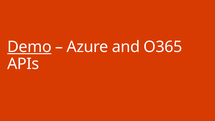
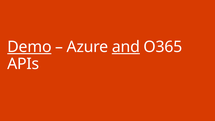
and underline: none -> present (126, 47)
